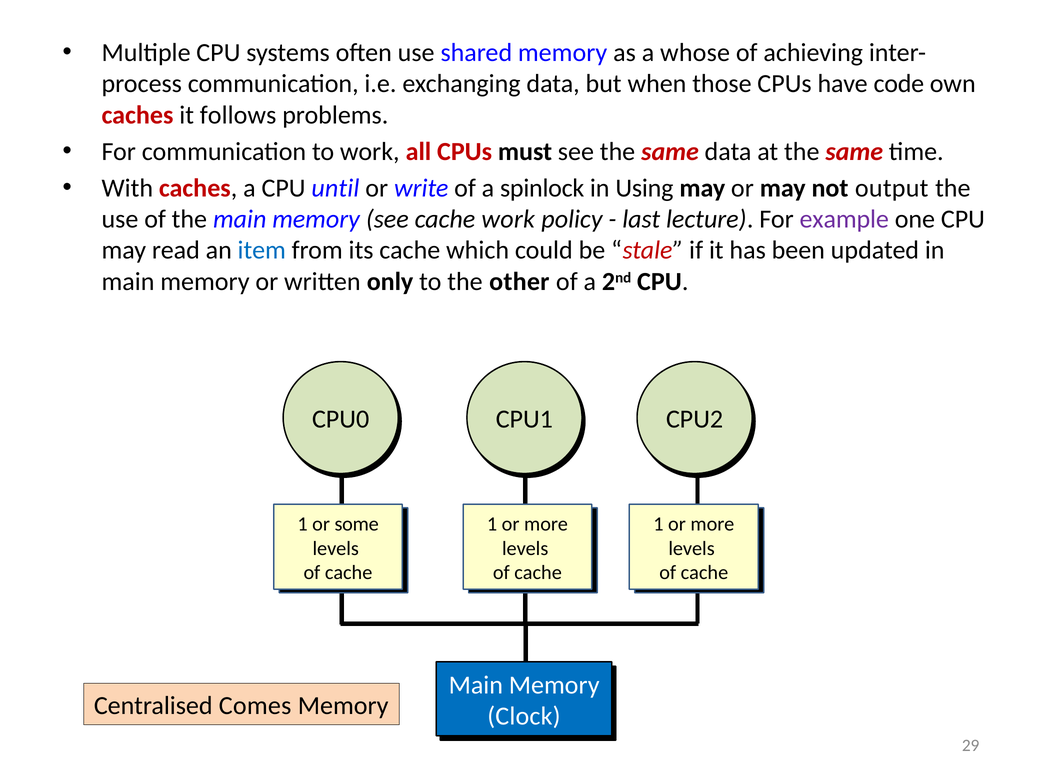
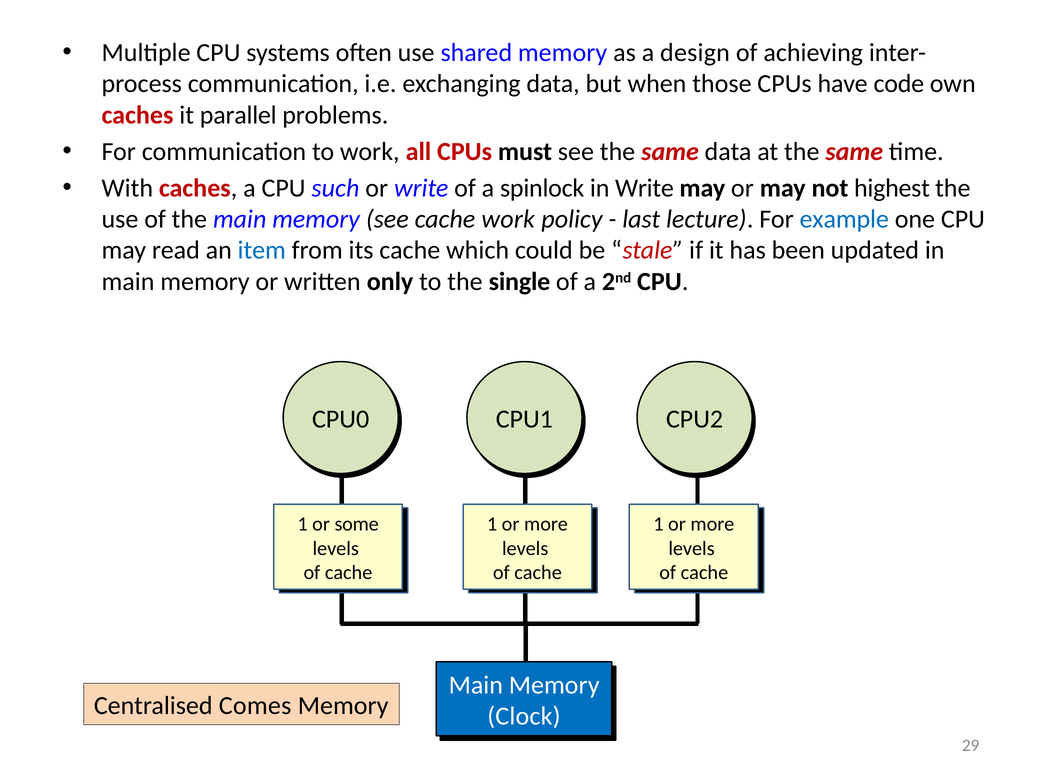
whose: whose -> design (695, 53)
follows: follows -> parallel (238, 115)
until: until -> such (335, 188)
in Using: Using -> Write (644, 188)
output: output -> highest (892, 188)
example colour: purple -> blue (844, 219)
other: other -> single (520, 282)
